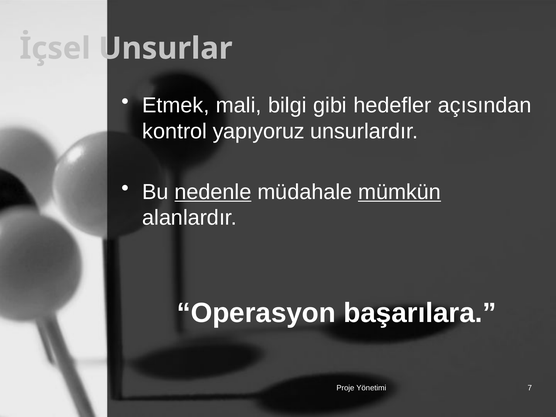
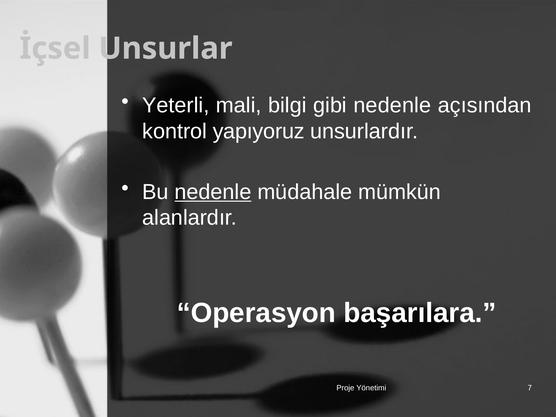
Etmek: Etmek -> Yeterli (176, 105)
gibi hedefler: hedefler -> nedenle (392, 105)
mümkün underline: present -> none (400, 192)
